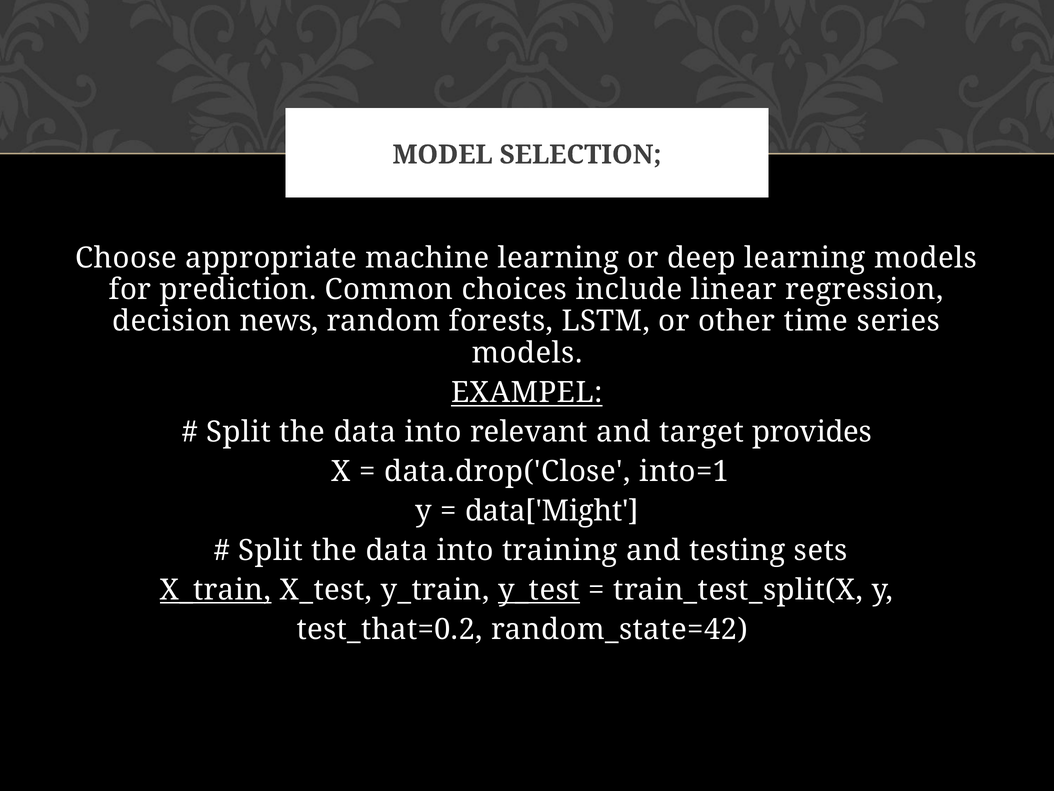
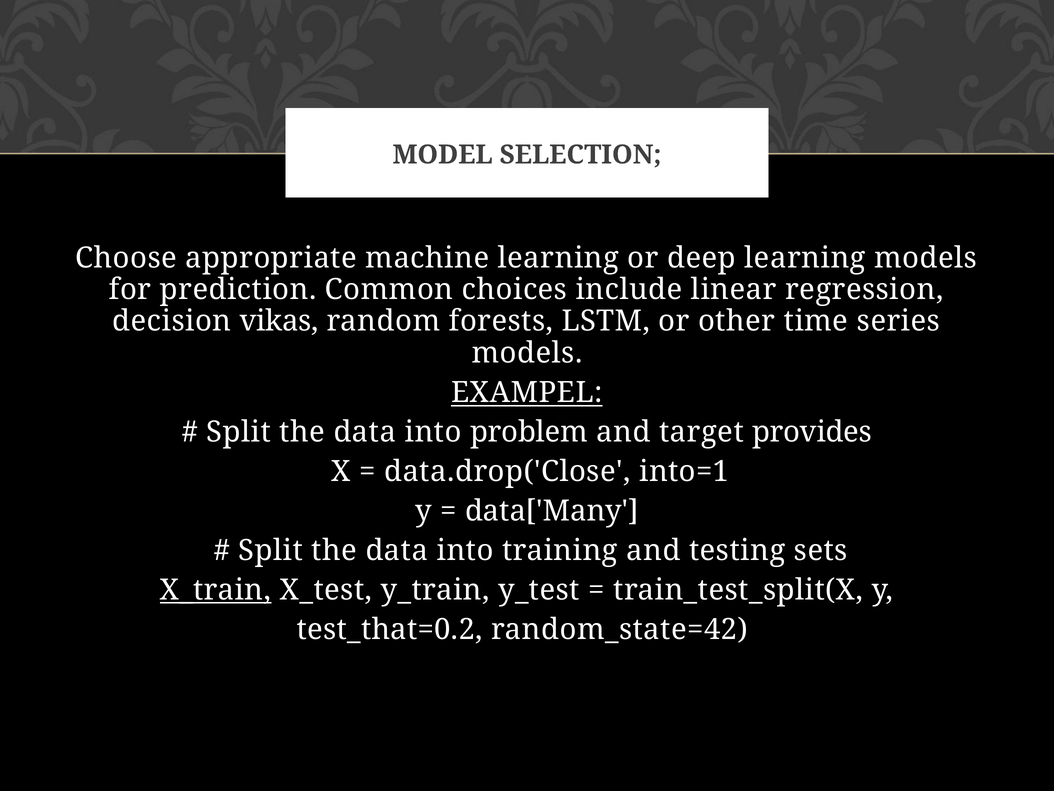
news: news -> vikas (279, 321)
relevant: relevant -> problem (529, 432)
data['Might: data['Might -> data['Many (552, 511)
y_test underline: present -> none (539, 590)
